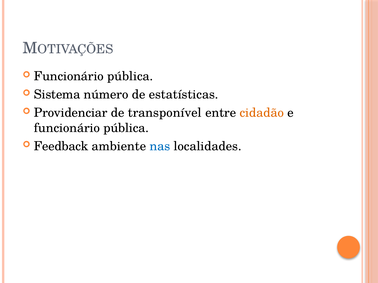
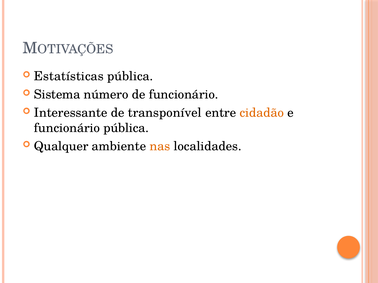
Funcionário: Funcionário -> Estatísticas (69, 76)
de estatísticas: estatísticas -> funcionário (184, 95)
Providenciar: Providenciar -> Interessante (71, 113)
Feedback: Feedback -> Qualquer (61, 146)
nas colour: blue -> orange (160, 146)
